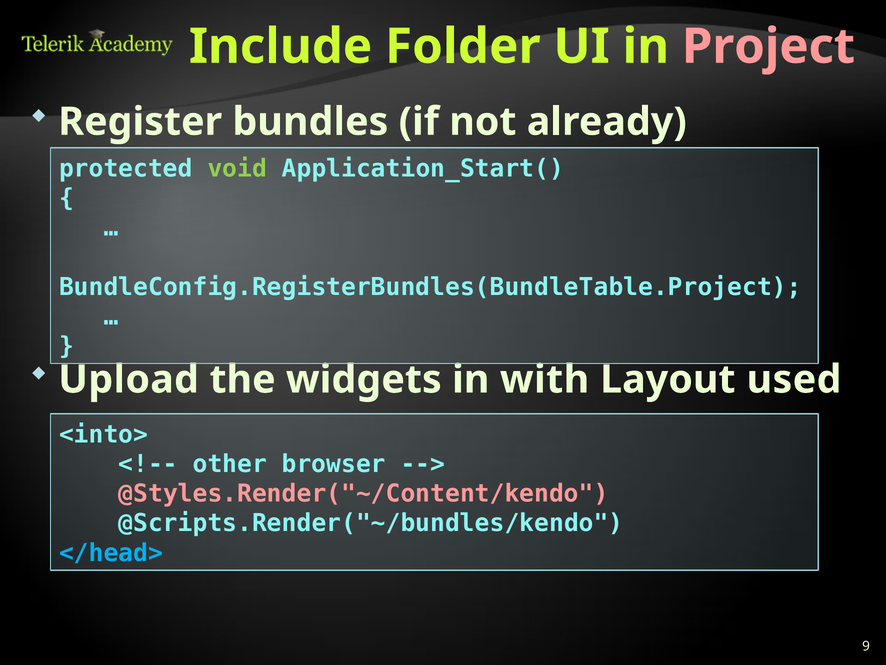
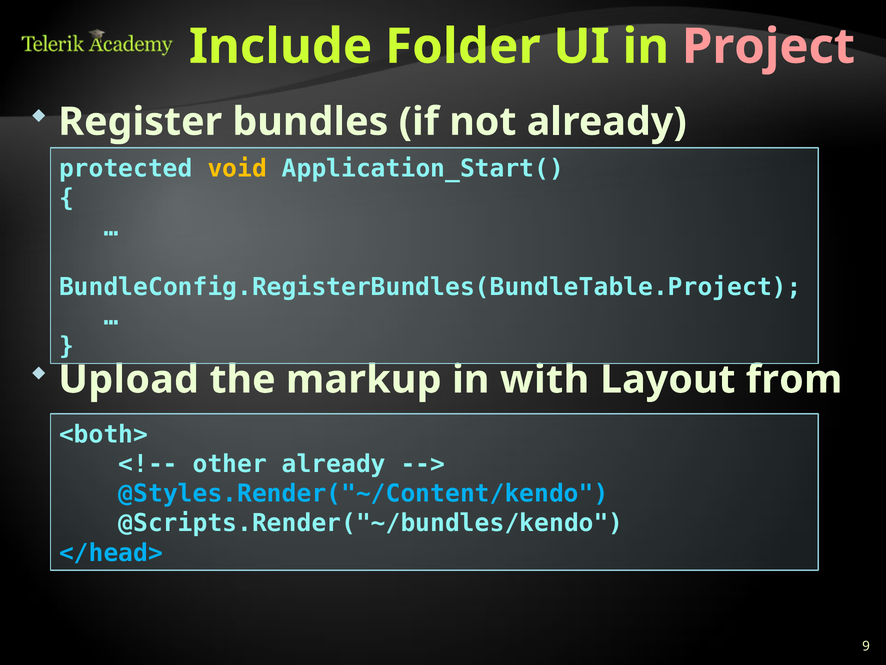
void colour: light green -> yellow (237, 169)
widgets: widgets -> markup (364, 379)
used: used -> from (794, 379)
<into>: <into> -> <both> (104, 434)
other browser: browser -> already (334, 464)
@Styles.Render("~/Content/kendo colour: pink -> light blue (363, 493)
